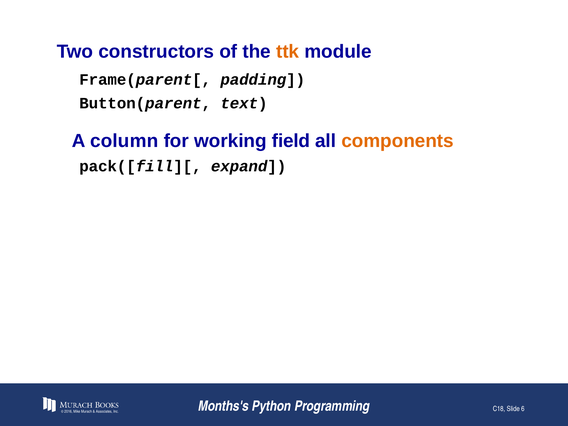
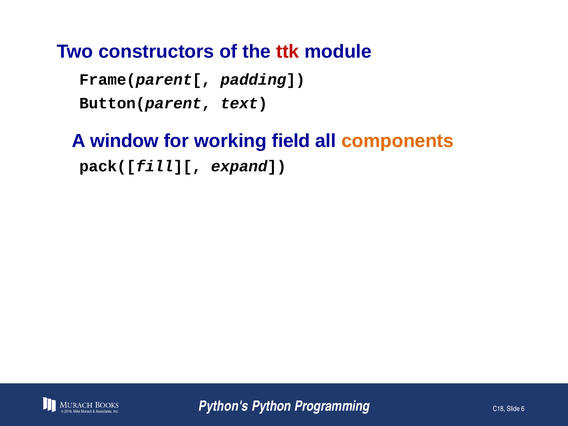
ttk colour: orange -> red (288, 52)
column: column -> window (124, 141)
Months's: Months's -> Python's (223, 406)
